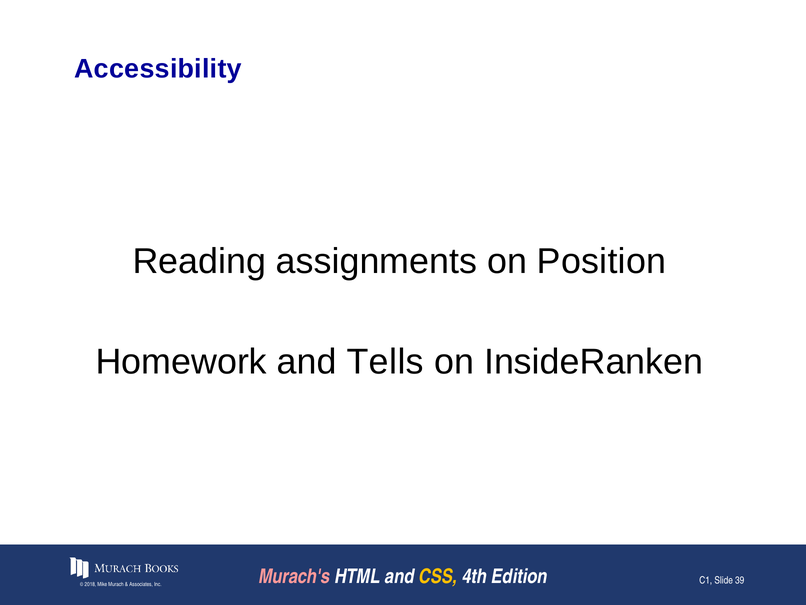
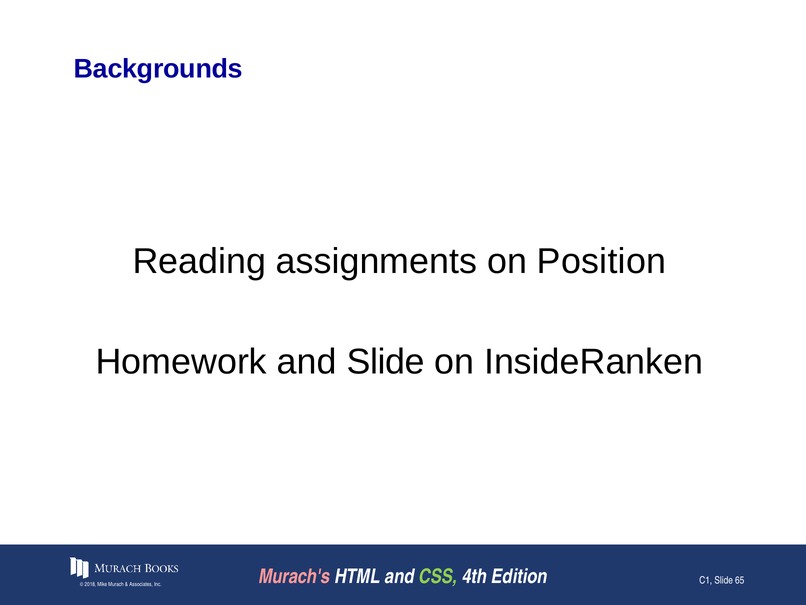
Accessibility: Accessibility -> Backgrounds (158, 69)
and Tells: Tells -> Slide (386, 362)
CSS colour: yellow -> light green (438, 576)
39: 39 -> 65 (740, 580)
